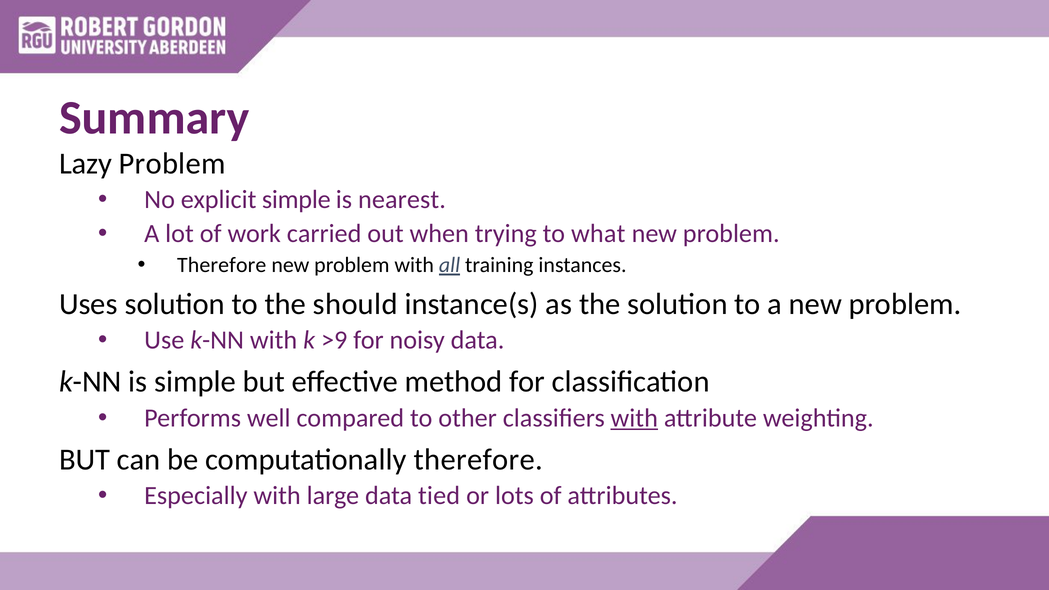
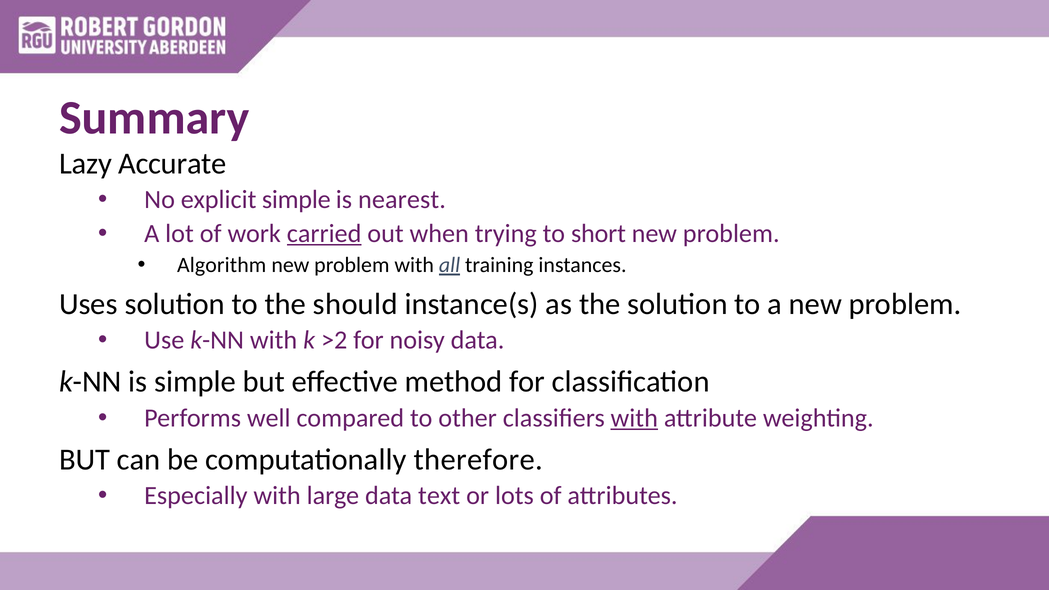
Lazy Problem: Problem -> Accurate (172, 164)
carried underline: none -> present (324, 233)
what: what -> short (598, 233)
Therefore: Therefore -> Algorithm (222, 265)
>9: >9 -> >2 (334, 340)
tied: tied -> text (439, 496)
